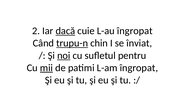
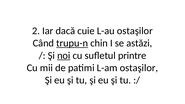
dacă underline: present -> none (65, 31)
L-au îngropat: îngropat -> ostaşilor (135, 31)
înviat: înviat -> astăzi (139, 43)
pentru: pentru -> printre (132, 56)
mii underline: present -> none (46, 68)
L-am îngropat: îngropat -> ostaşilor (139, 68)
